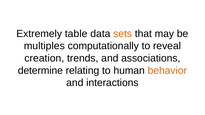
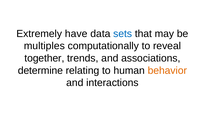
table: table -> have (76, 34)
sets colour: orange -> blue (123, 34)
creation: creation -> together (44, 58)
